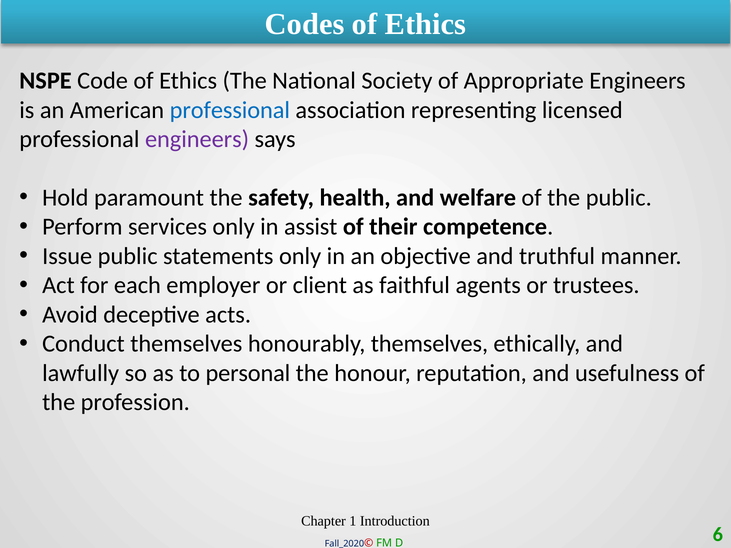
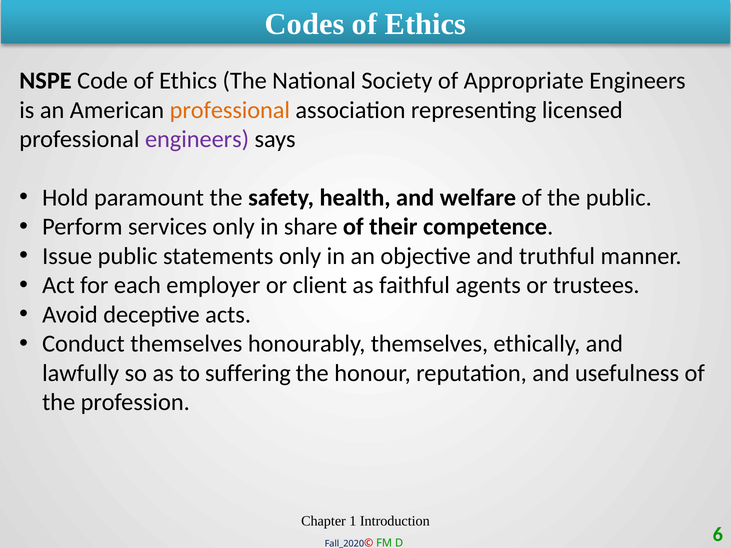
professional colour: blue -> orange (230, 110)
assist: assist -> share (311, 227)
personal: personal -> suffering (248, 373)
